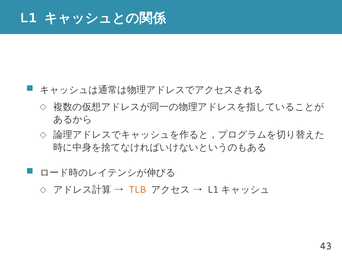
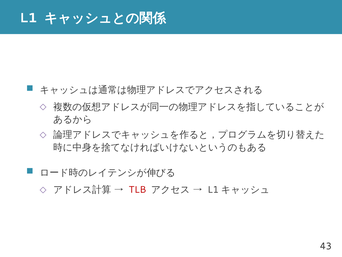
TLB colour: orange -> red (137, 189)
